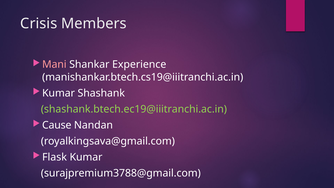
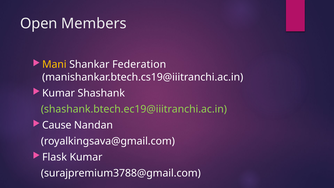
Crisis: Crisis -> Open (39, 23)
Mani colour: pink -> yellow (54, 64)
Experience: Experience -> Federation (139, 64)
